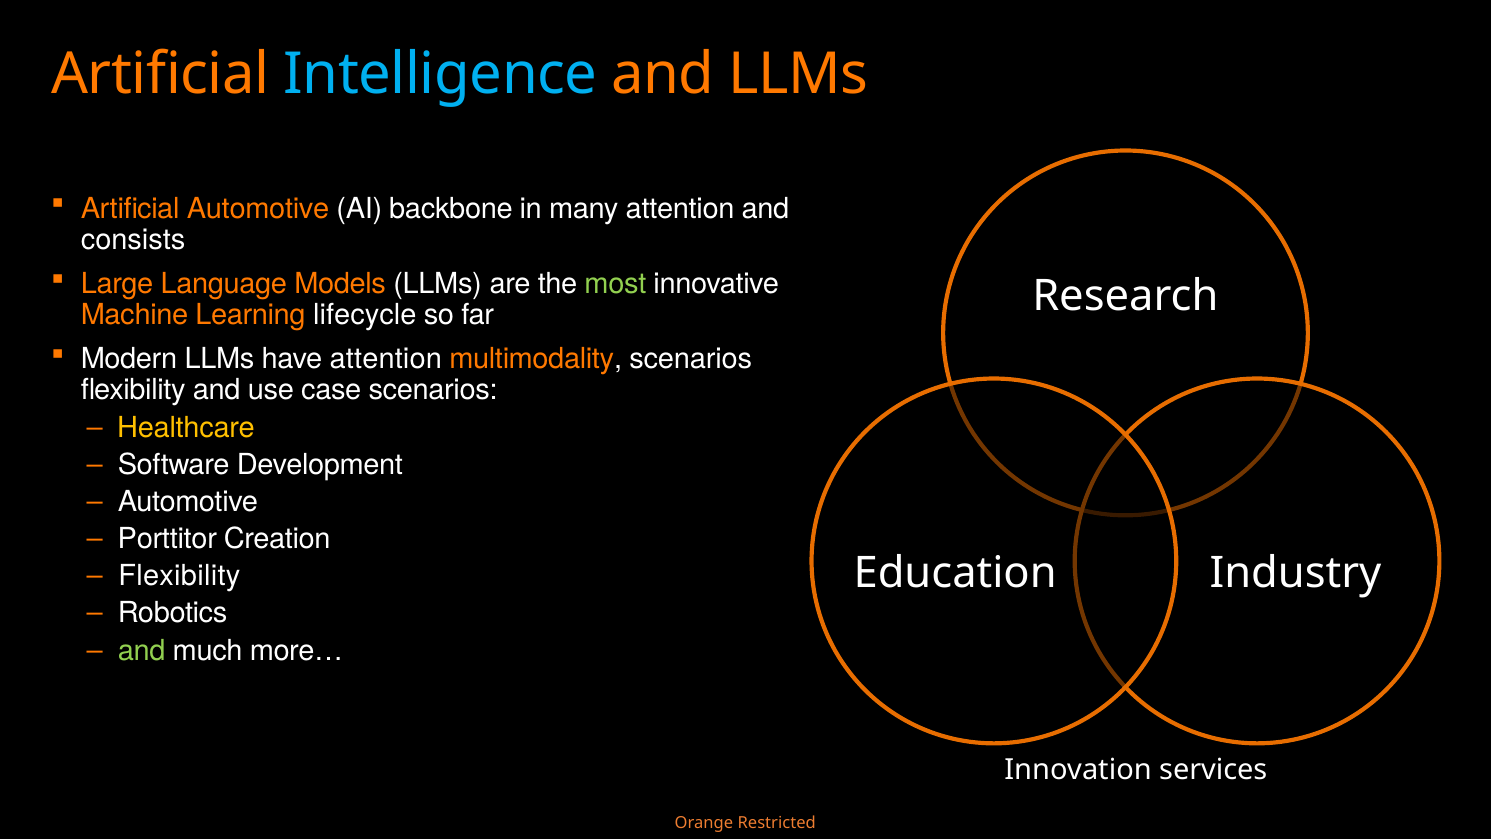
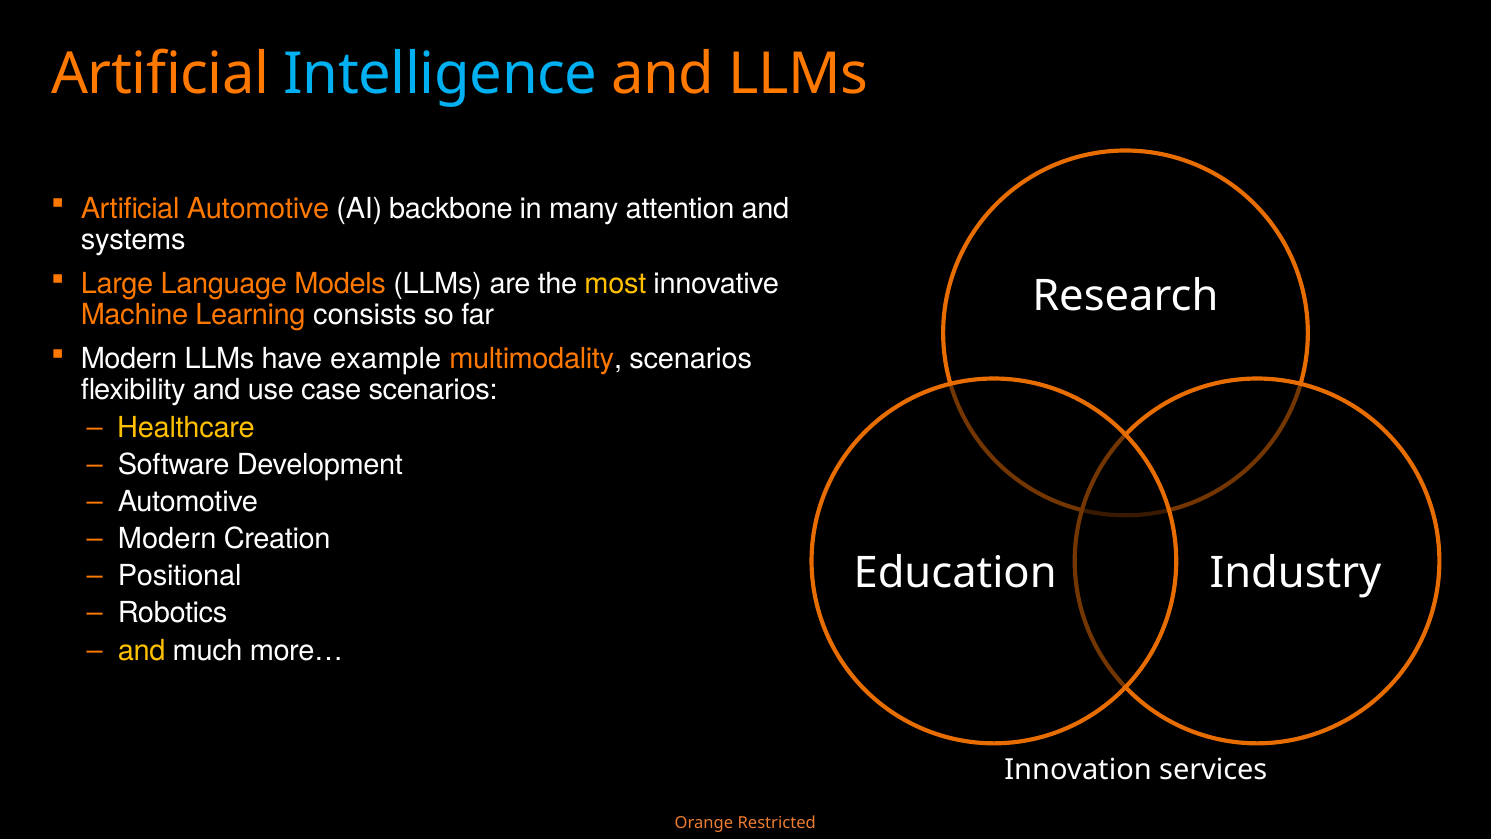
consists: consists -> systems (133, 240)
most colour: light green -> yellow (615, 284)
lifecycle: lifecycle -> consists (365, 315)
have attention: attention -> example (386, 359)
Porttitor: Porttitor -> Modern (167, 539)
Flexibility: Flexibility -> Positional (180, 576)
and colour: light green -> yellow (142, 650)
